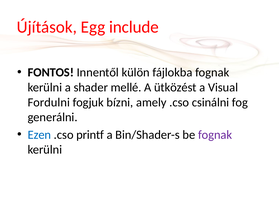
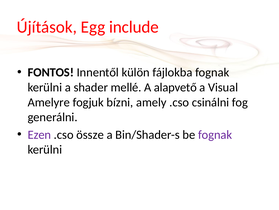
ütközést: ütközést -> alapvető (175, 87)
Fordulni: Fordulni -> Amelyre (49, 102)
Ezen colour: blue -> purple (39, 134)
printf: printf -> össze (90, 134)
